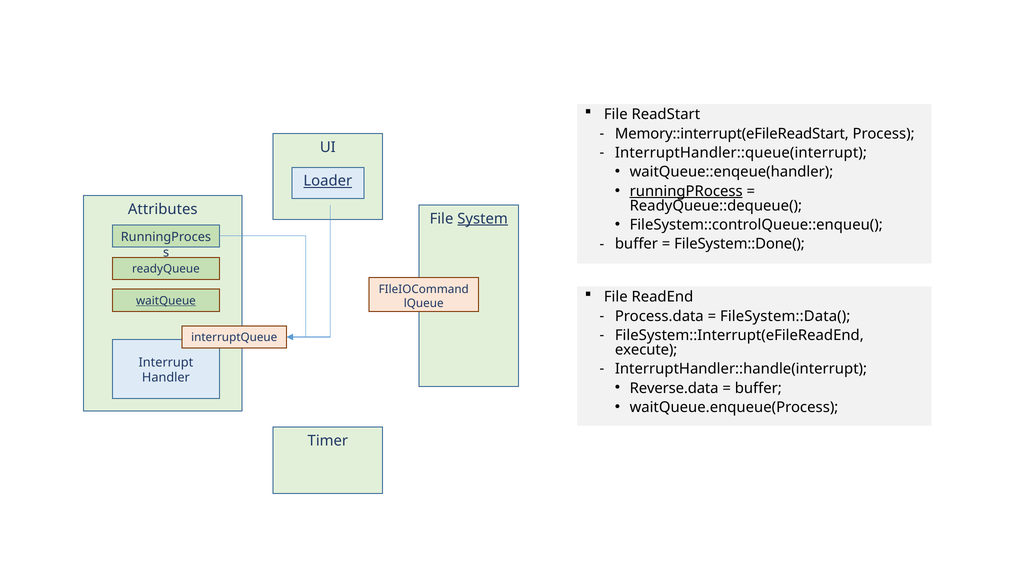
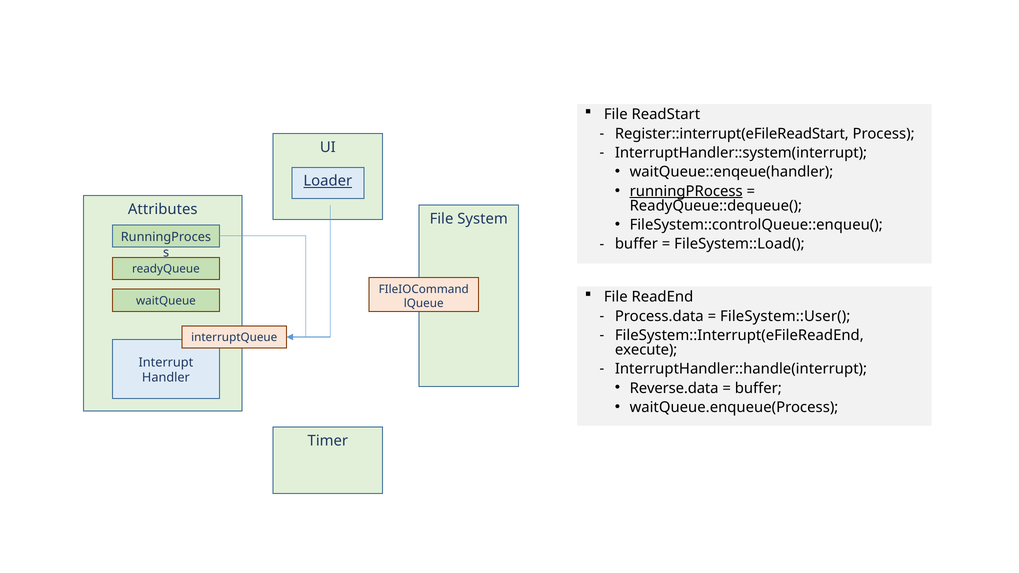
Memory::interrupt(eFileReadStart: Memory::interrupt(eFileReadStart -> Register::interrupt(eFileReadStart (732, 134)
InterruptHandler::queue(interrupt: InterruptHandler::queue(interrupt -> InterruptHandler::system(interrupt (741, 153)
System underline: present -> none (483, 219)
FileSystem::Done(: FileSystem::Done( -> FileSystem::Load( (739, 244)
waitQueue underline: present -> none (166, 301)
FileSystem::Data(: FileSystem::Data( -> FileSystem::User( (785, 316)
